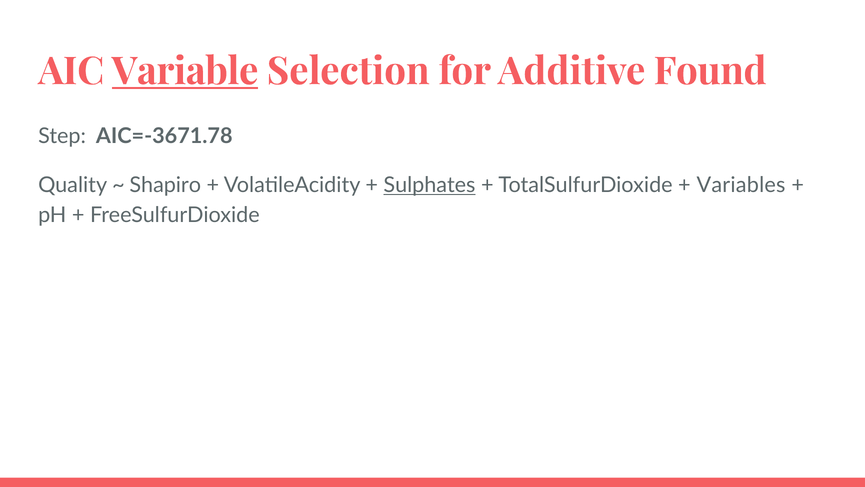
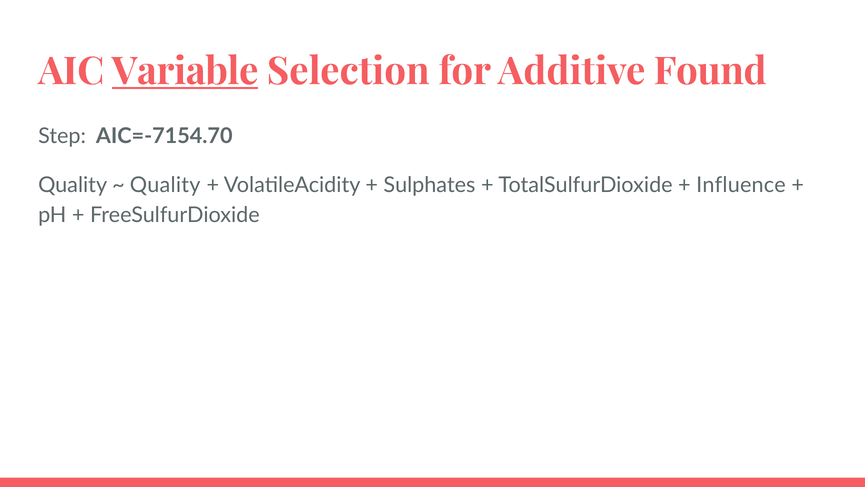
AIC=-3671.78: AIC=-3671.78 -> AIC=-7154.70 (164, 136)
Shapiro: Shapiro -> Quality (165, 185)
Sulphates underline: present -> none (429, 185)
Variables: Variables -> Influence (741, 185)
